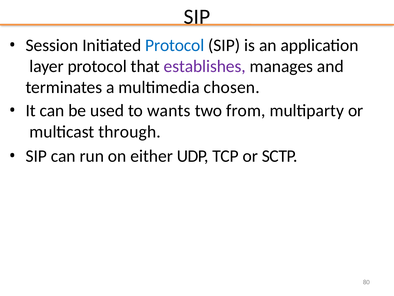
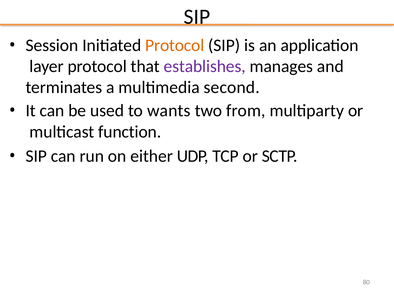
Protocol colour: blue -> orange (175, 45)
chosen: chosen -> second (232, 87)
through: through -> function (130, 132)
